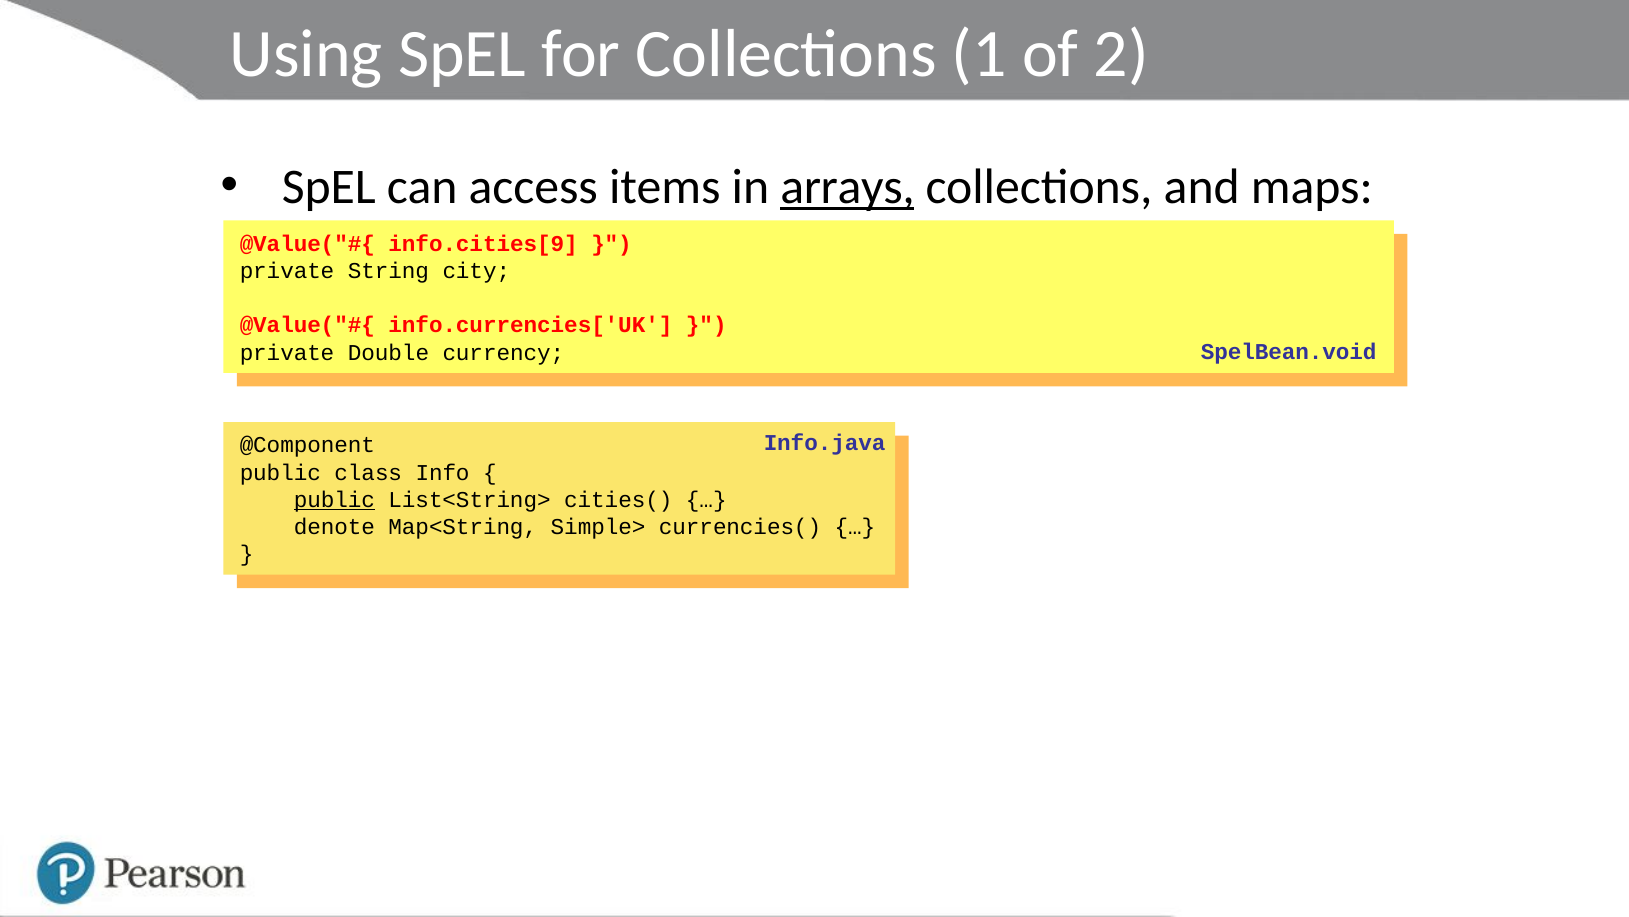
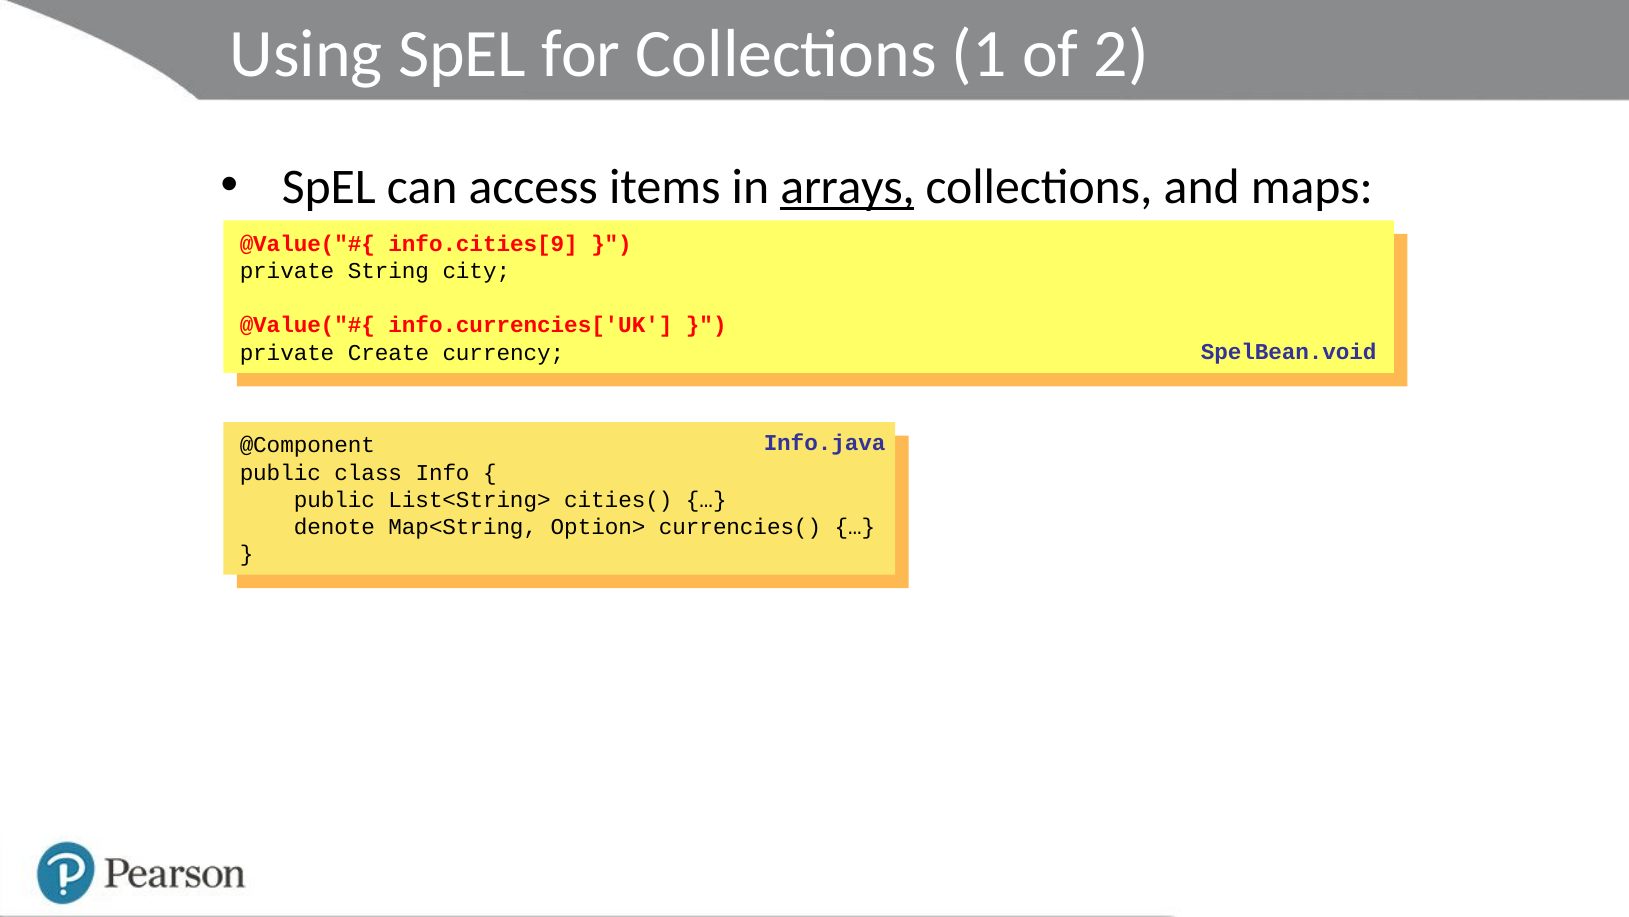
Double: Double -> Create (388, 352)
public underline: present -> none (334, 500)
Simple>: Simple> -> Option> (598, 527)
